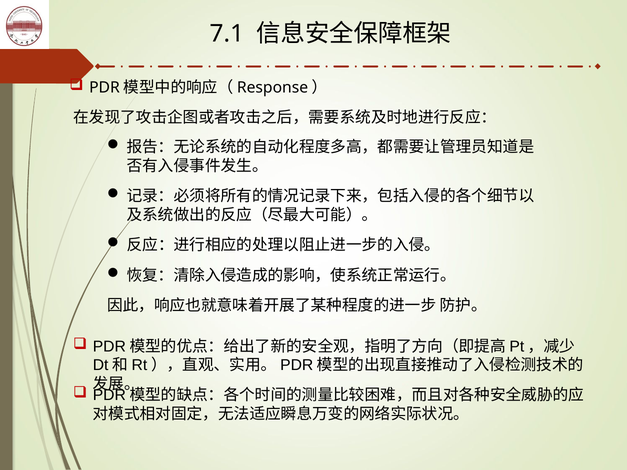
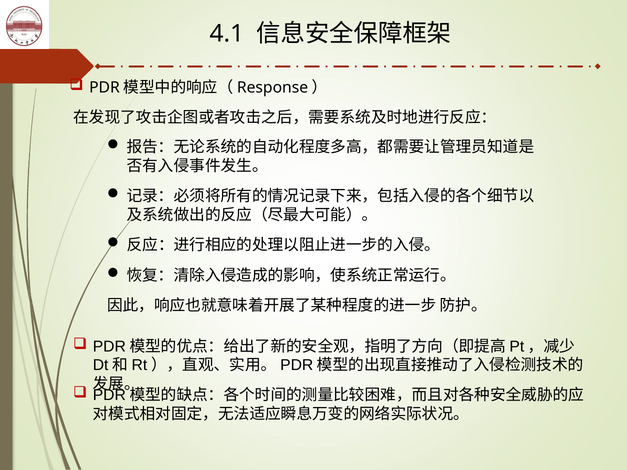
7.1: 7.1 -> 4.1 (227, 34)
